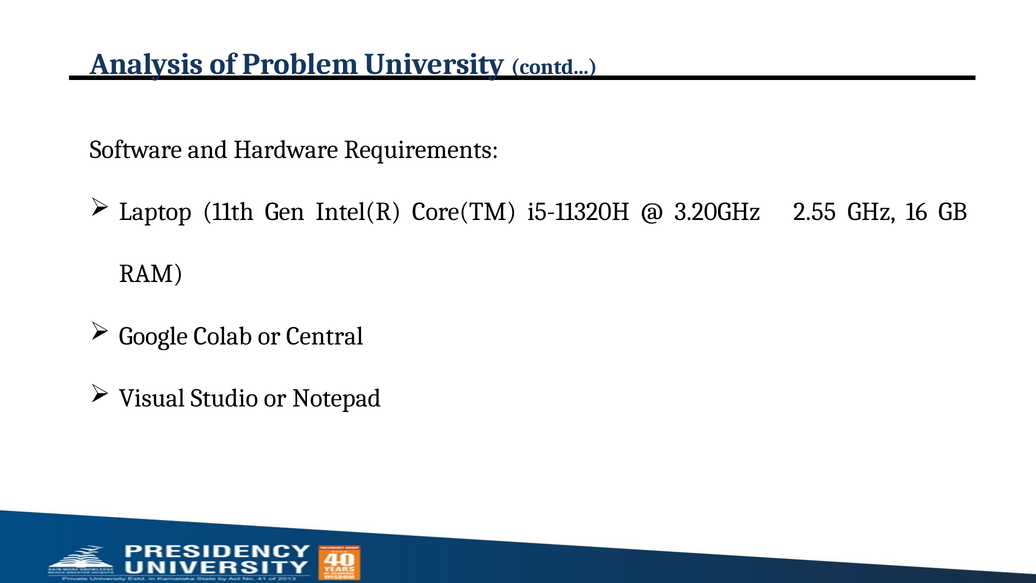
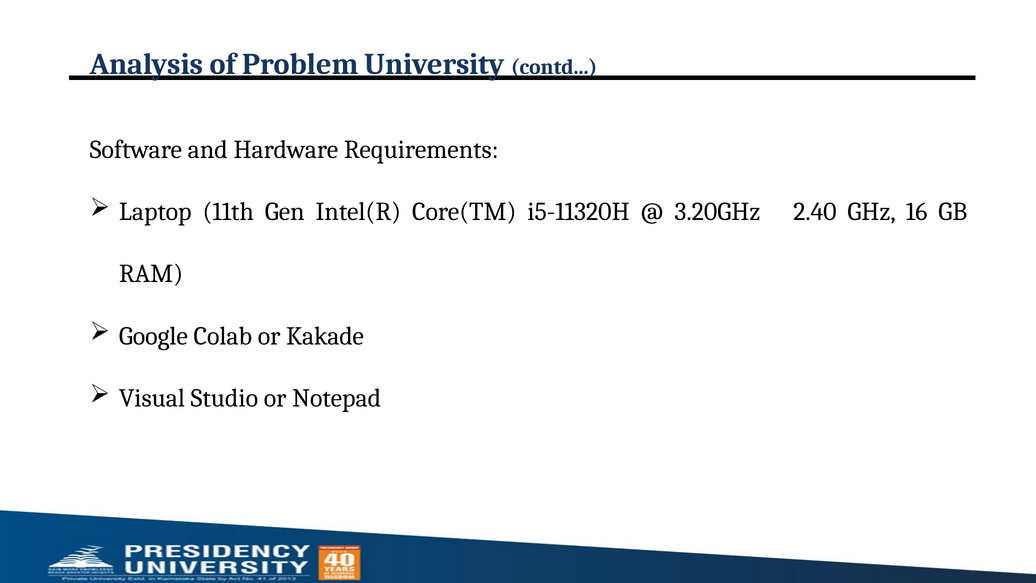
2.55: 2.55 -> 2.40 (815, 212)
Central: Central -> Kakade (325, 336)
